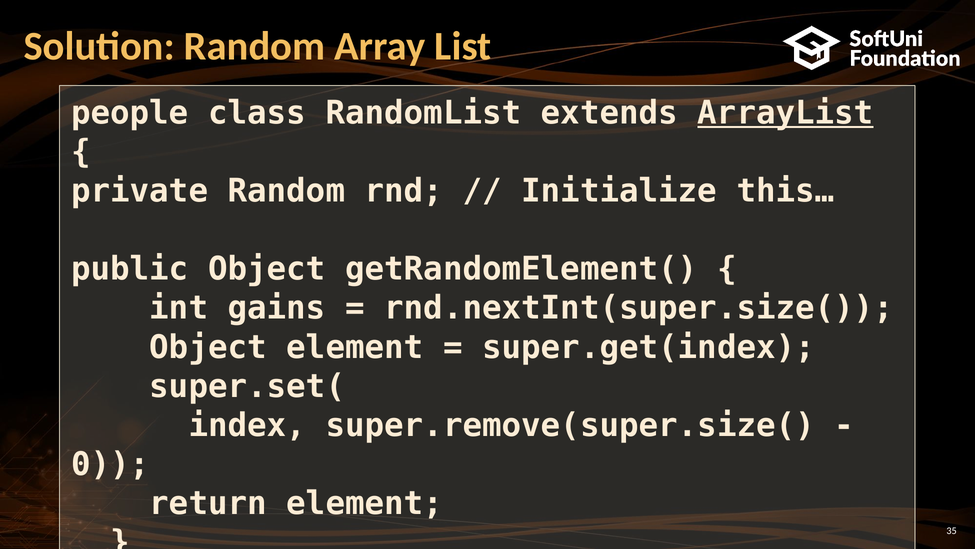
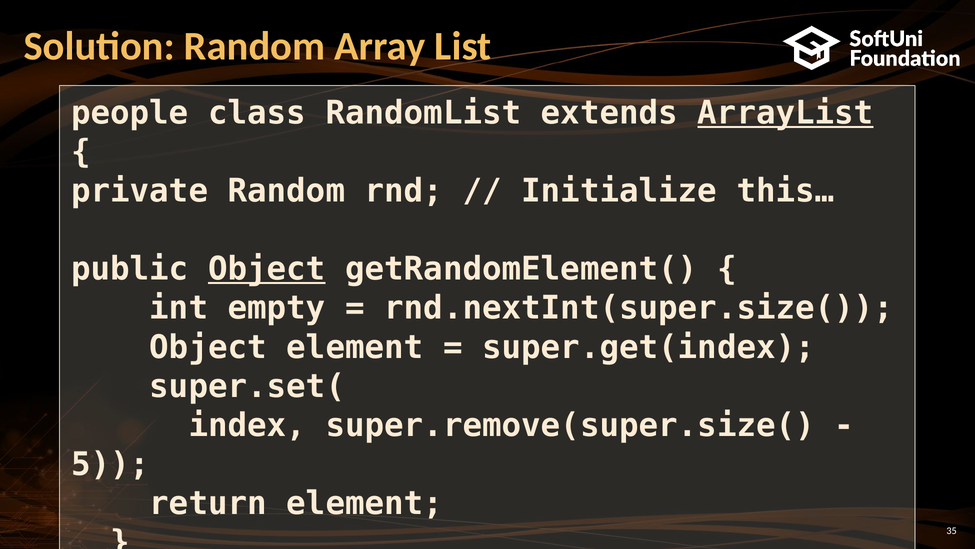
Object underline: none -> present (267, 269)
gains: gains -> empty (277, 308)
0: 0 -> 5 (110, 464)
